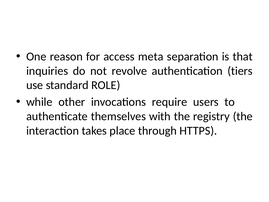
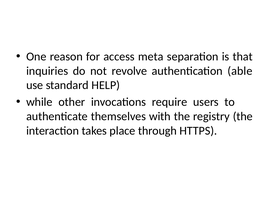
tiers: tiers -> able (240, 71)
ROLE: ROLE -> HELP (106, 85)
